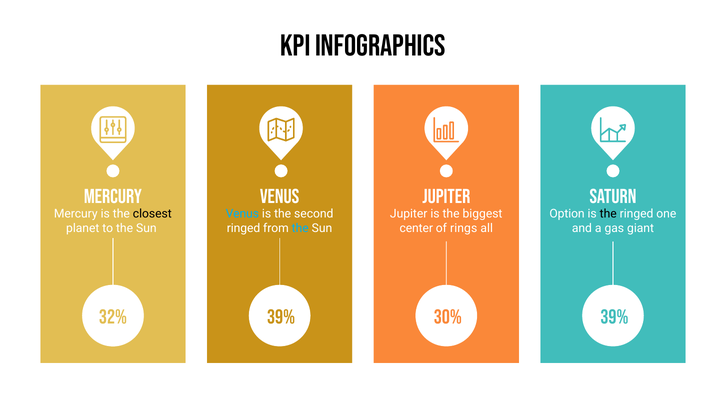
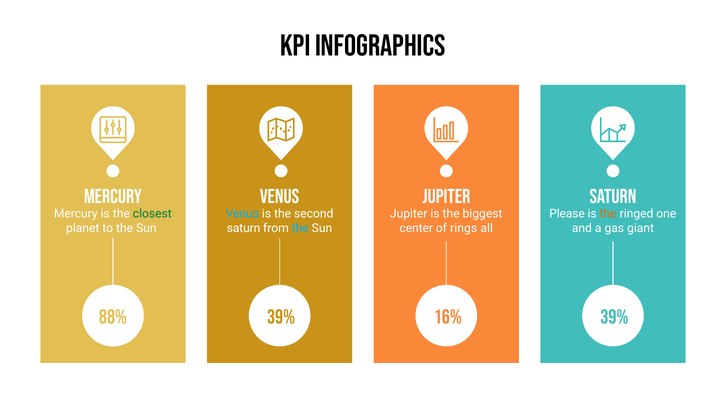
closest colour: black -> green (152, 214)
Option: Option -> Please (567, 214)
the colour: black -> orange (608, 214)
ringed: ringed -> saturn (244, 228)
32%: 32% -> 88% (113, 317)
30%: 30% -> 16% (448, 317)
